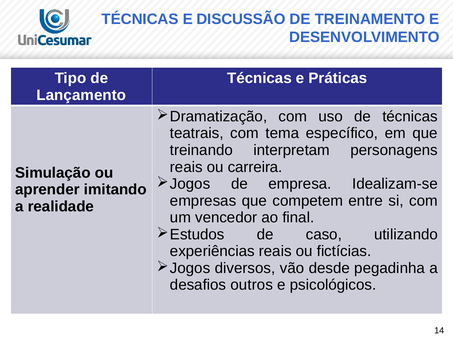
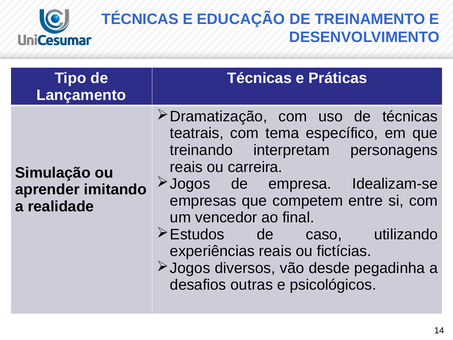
DISCUSSÃO: DISCUSSÃO -> EDUCAÇÃO (241, 19)
outros: outros -> outras (252, 285)
